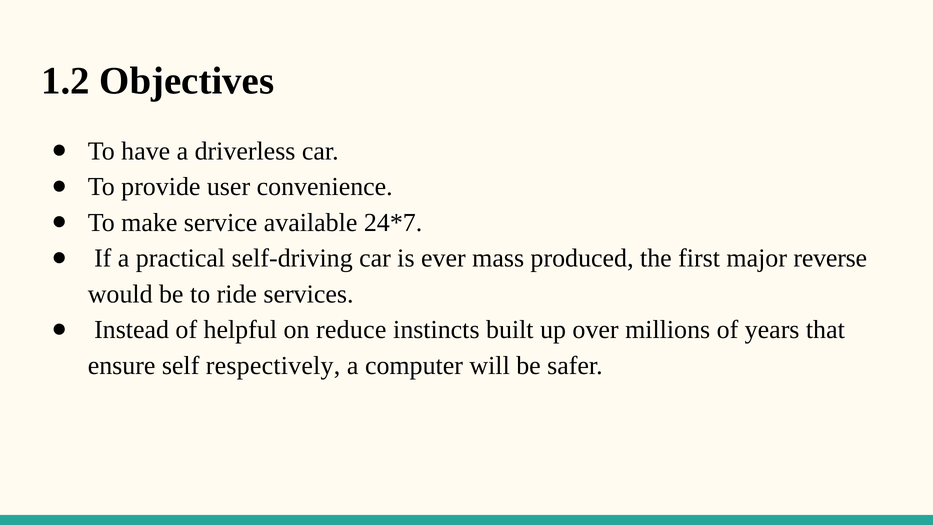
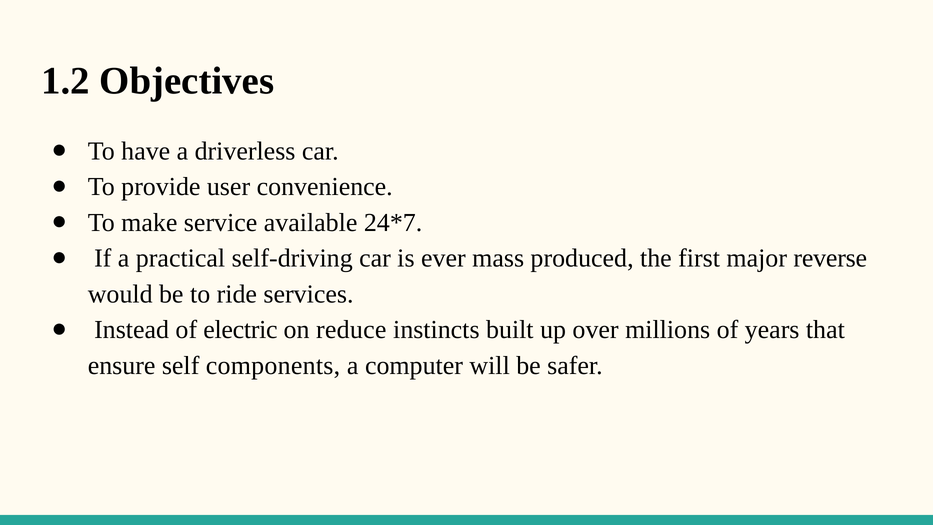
helpful: helpful -> electric (240, 330)
respectively: respectively -> components (273, 366)
